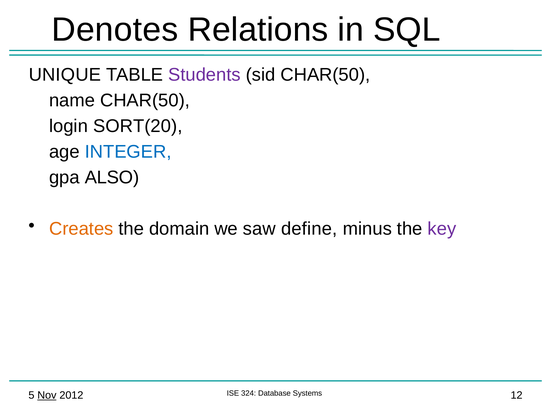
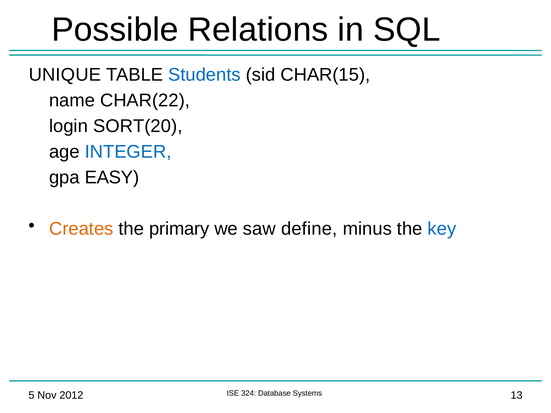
Denotes: Denotes -> Possible (115, 30)
Students colour: purple -> blue (204, 75)
sid CHAR(50: CHAR(50 -> CHAR(15 (325, 75)
name CHAR(50: CHAR(50 -> CHAR(22 (145, 100)
ALSO: ALSO -> EASY (112, 178)
domain: domain -> primary (179, 229)
key colour: purple -> blue (442, 229)
12: 12 -> 13 (517, 396)
Nov underline: present -> none (47, 396)
